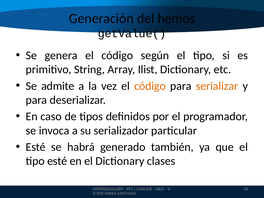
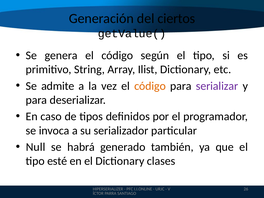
hemos: hemos -> ciertos (176, 19)
serializar colour: orange -> purple (217, 86)
Esté: Esté -> Null (36, 147)
